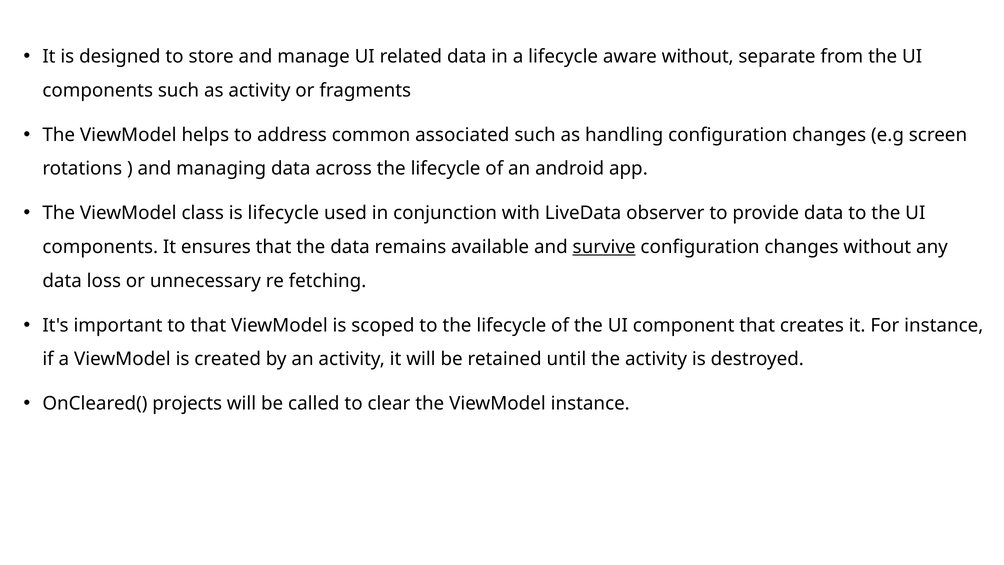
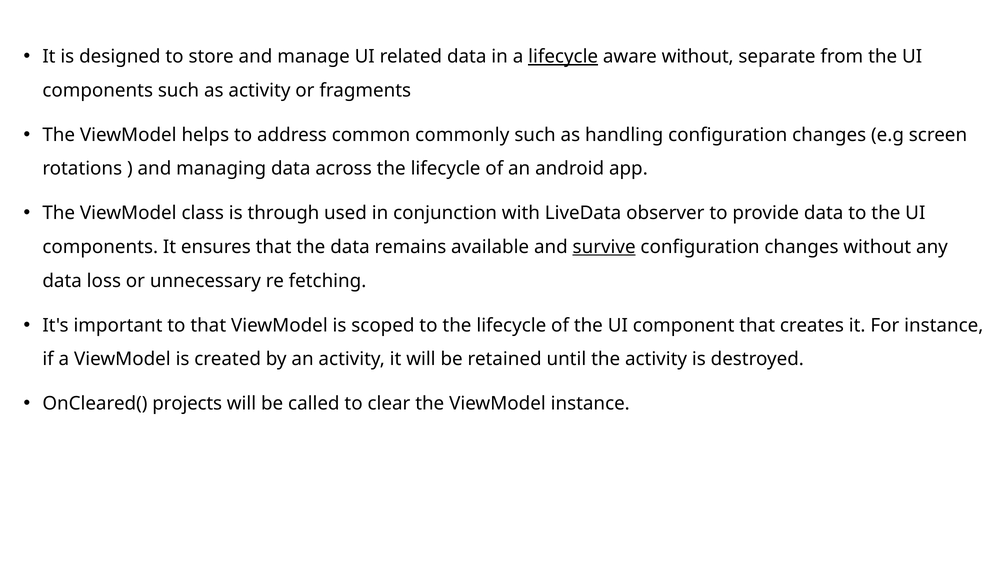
lifecycle underline: none -> present (563, 57)
associated: associated -> commonly (462, 135)
is lifecycle: lifecycle -> through (283, 213)
